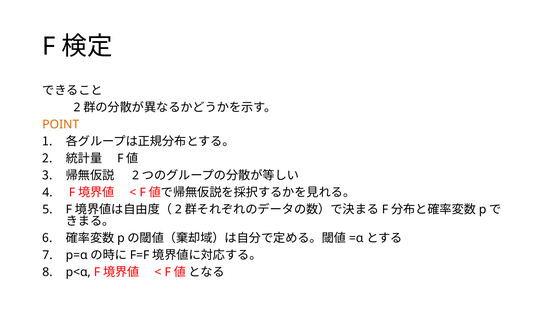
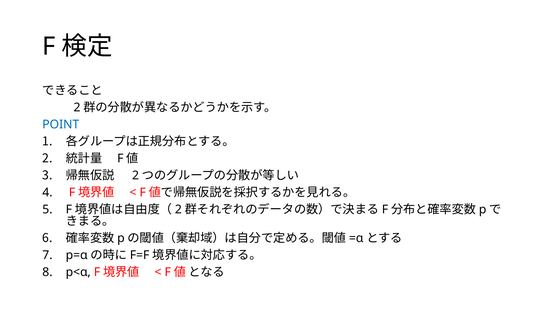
POINT colour: orange -> blue (61, 125)
